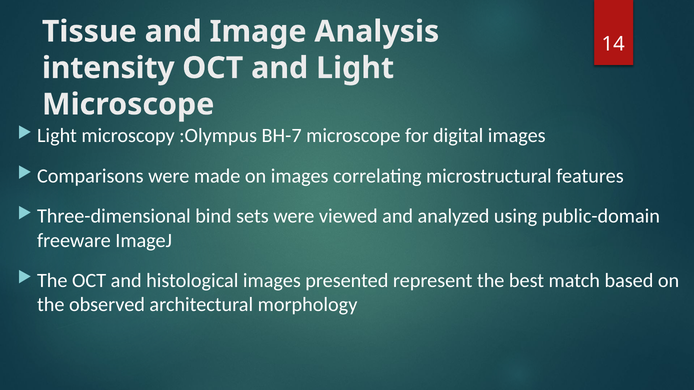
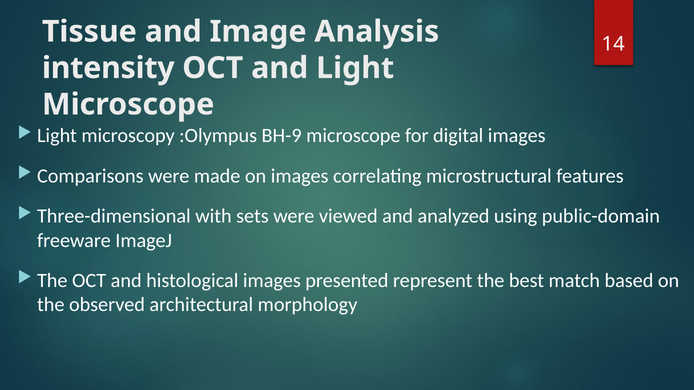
BH-7: BH-7 -> BH-9 (282, 136)
bind: bind -> with (213, 216)
